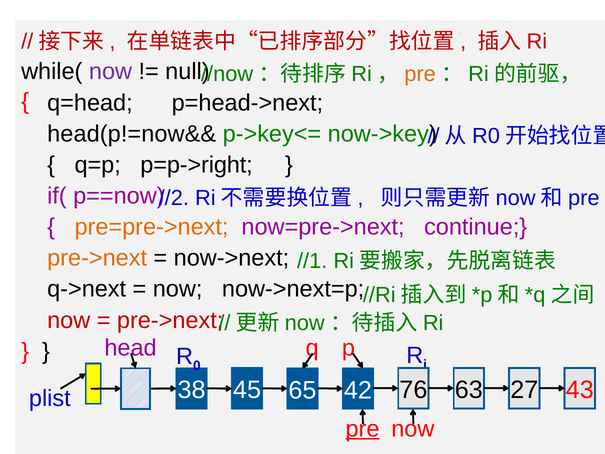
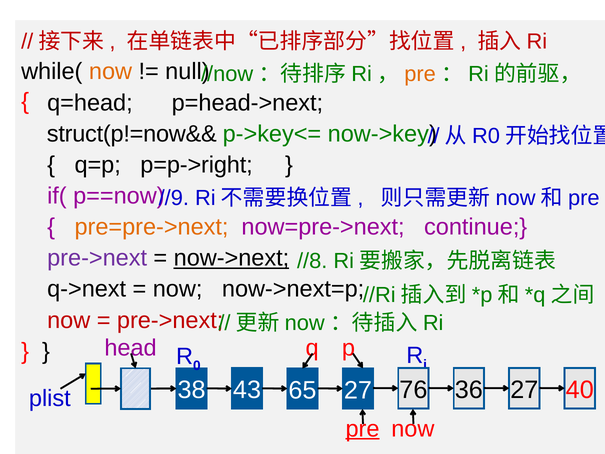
now colour: purple -> orange (111, 72)
head(p!=now&&: head(p!=now&& -> struct(p!=now&& (132, 134)
//2: //2 -> //9 (174, 198)
pre->next colour: orange -> purple (97, 258)
now->next underline: none -> present (231, 258)
//1: //1 -> //8 (312, 261)
63: 63 -> 36 (469, 390)
43: 43 -> 40 (580, 390)
45: 45 -> 43 (247, 390)
65 42: 42 -> 27 (358, 390)
